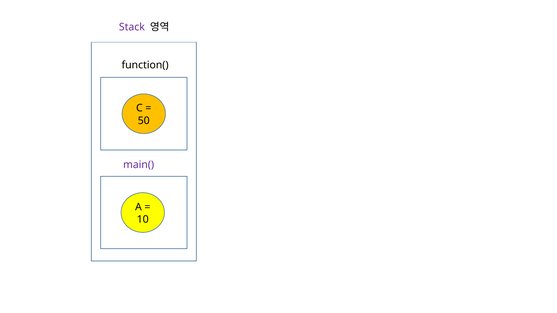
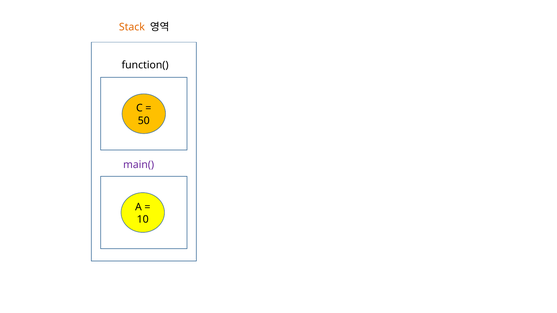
Stack colour: purple -> orange (132, 27)
